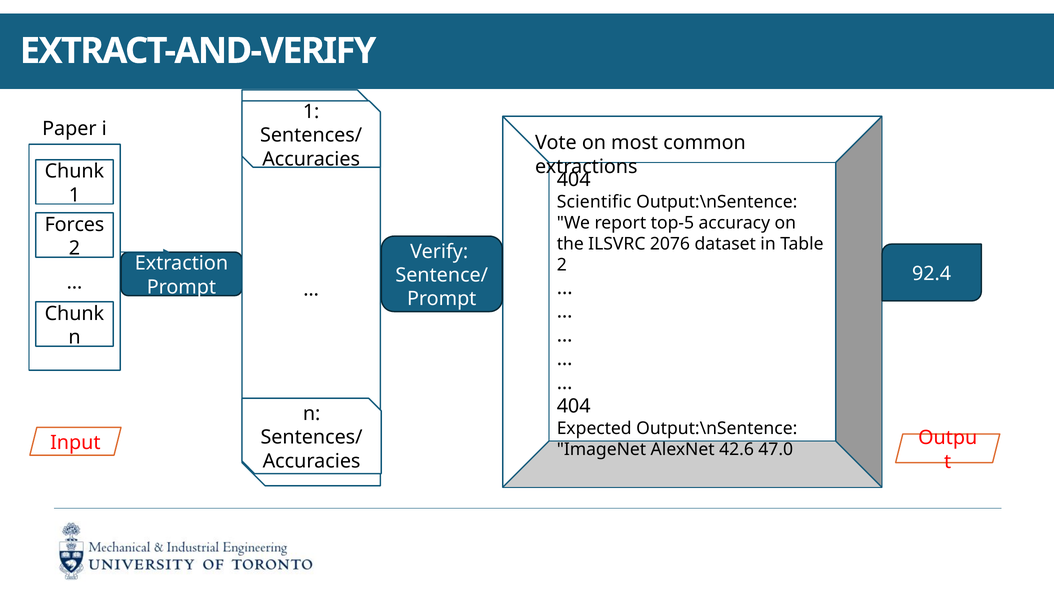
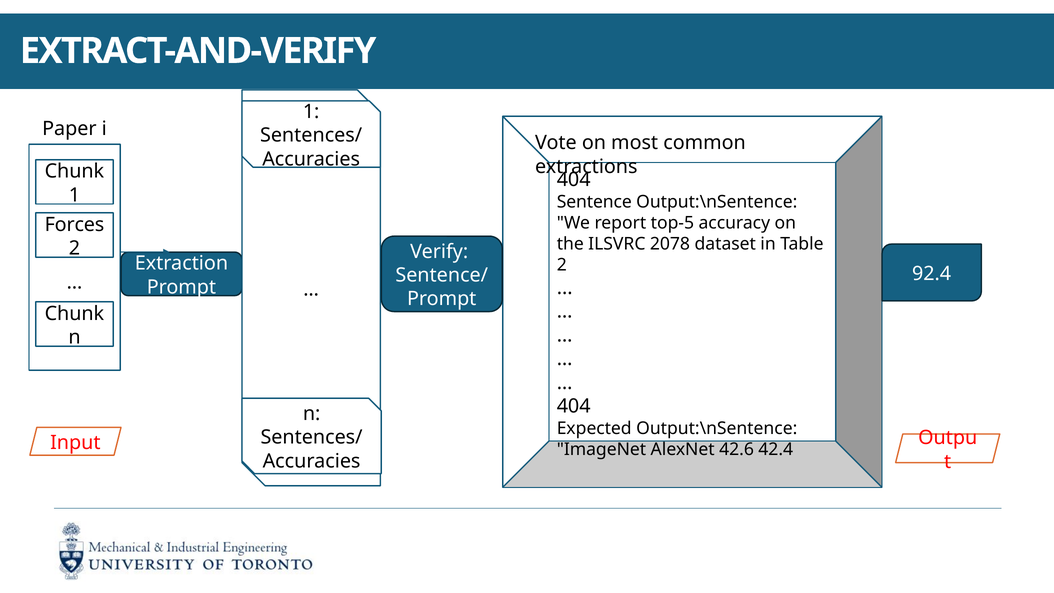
Scientific: Scientific -> Sentence (594, 202)
2076: 2076 -> 2078 (670, 244)
47.0: 47.0 -> 42.4 (776, 450)
